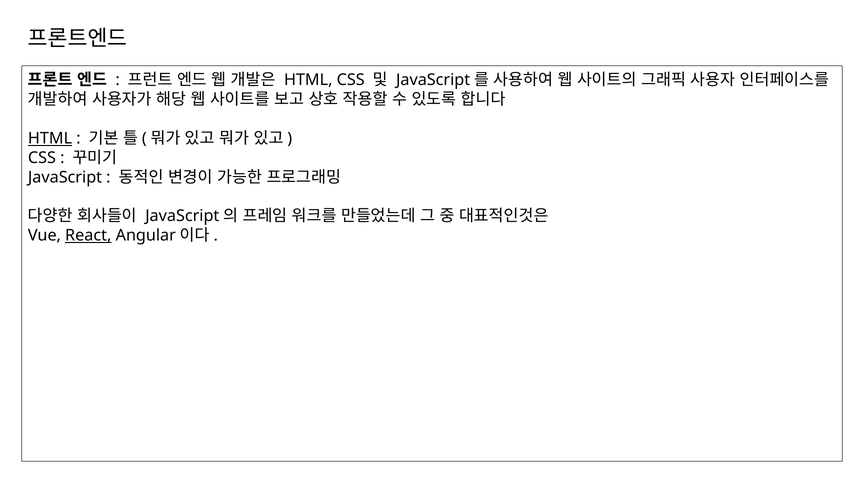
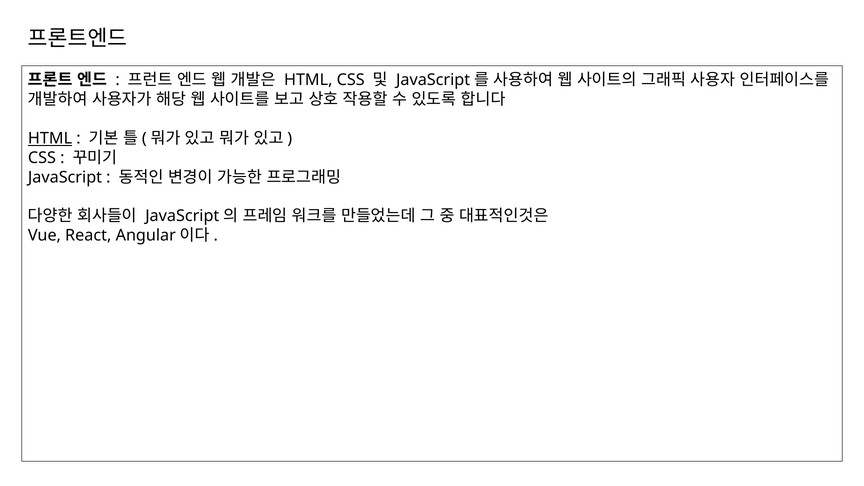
React underline: present -> none (88, 236)
